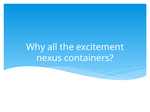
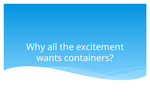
nexus: nexus -> wants (49, 58)
